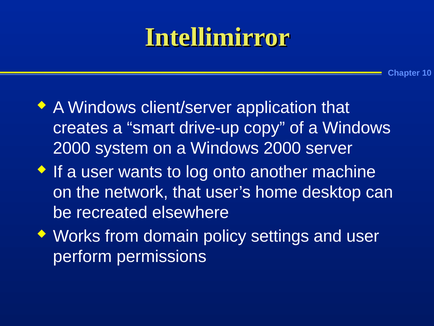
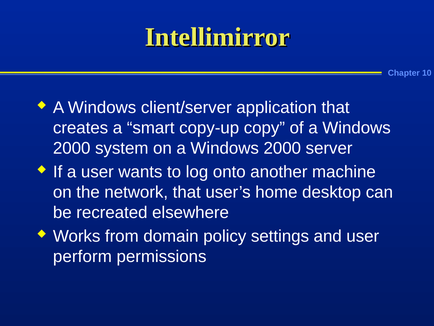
drive-up: drive-up -> copy-up (209, 128)
